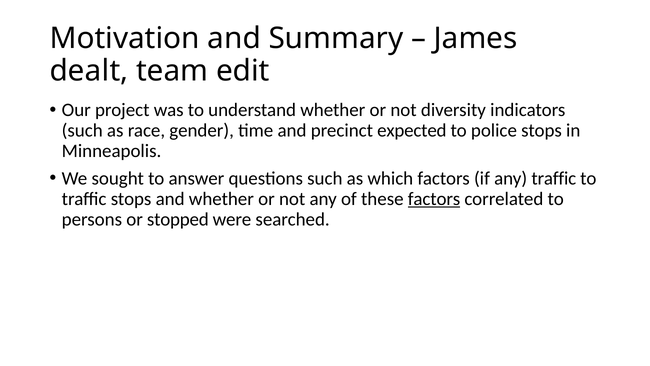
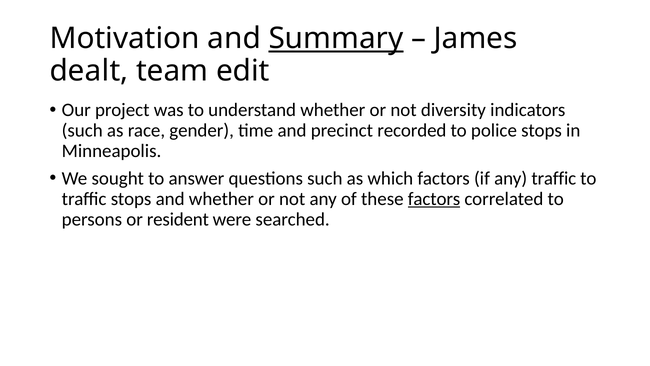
Summary underline: none -> present (336, 39)
expected: expected -> recorded (412, 130)
stopped: stopped -> resident (178, 219)
